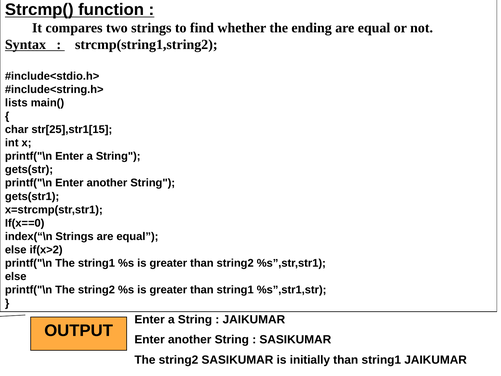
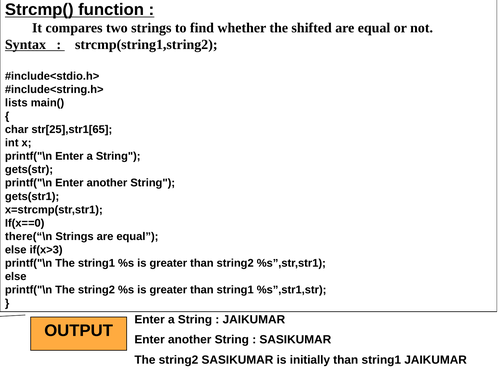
ending: ending -> shifted (312, 28)
str[25],str1[15: str[25],str1[15 -> str[25],str1[65 (72, 129)
index(“\n: index(“\n -> there(“\n (29, 236)
if(x>2: if(x>2 -> if(x>3 (46, 250)
